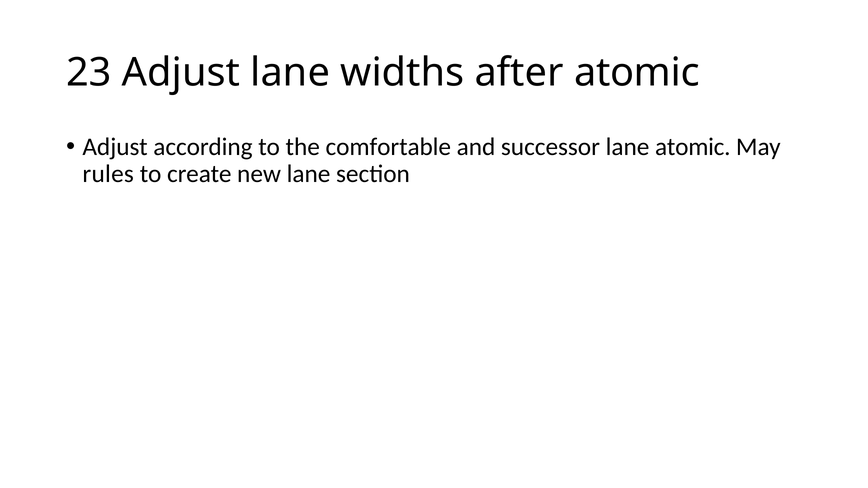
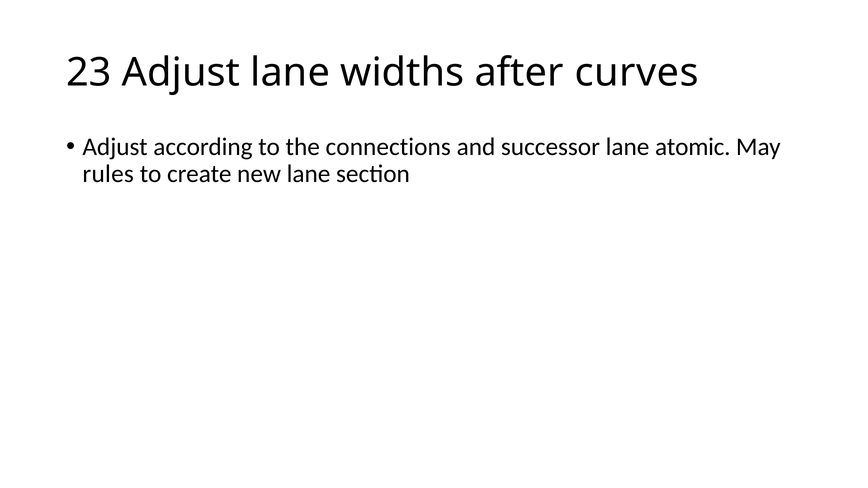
after atomic: atomic -> curves (637, 73)
comfortable: comfortable -> connections (388, 147)
